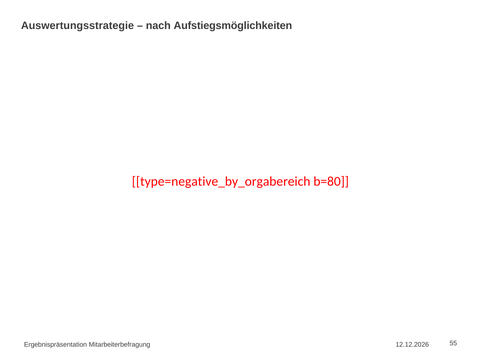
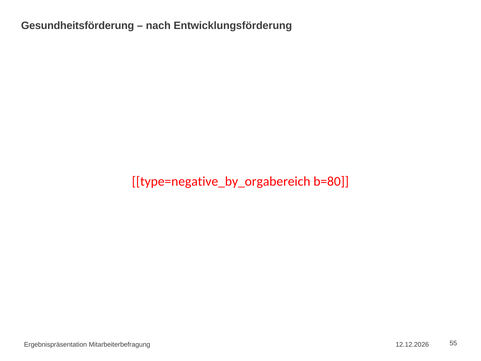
Auswertungsstrategie: Auswertungsstrategie -> Gesundheitsförderung (78, 26)
Aufstiegsmöglichkeiten: Aufstiegsmöglichkeiten -> Entwicklungsförderung (233, 26)
